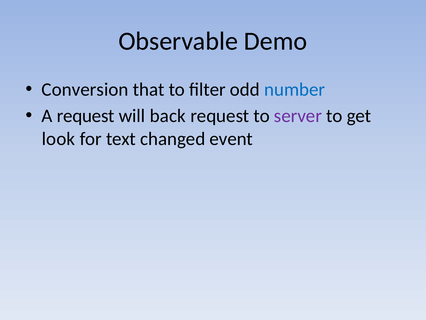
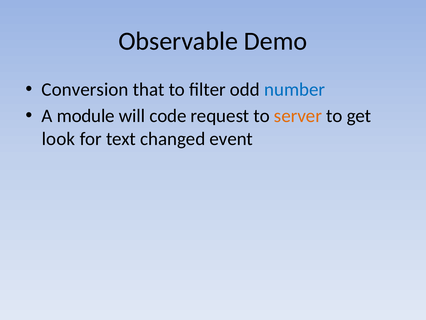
A request: request -> module (86, 116)
back: back -> code (168, 116)
server colour: purple -> orange (298, 116)
